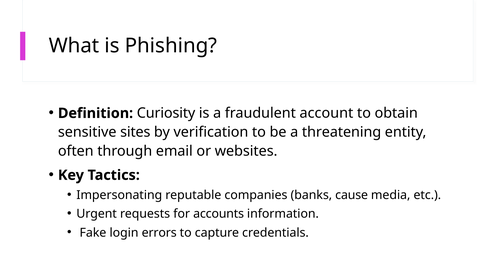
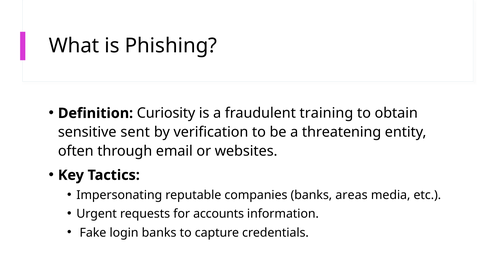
account: account -> training (326, 113)
sites: sites -> sent (135, 132)
cause: cause -> areas (351, 195)
login errors: errors -> banks (159, 232)
